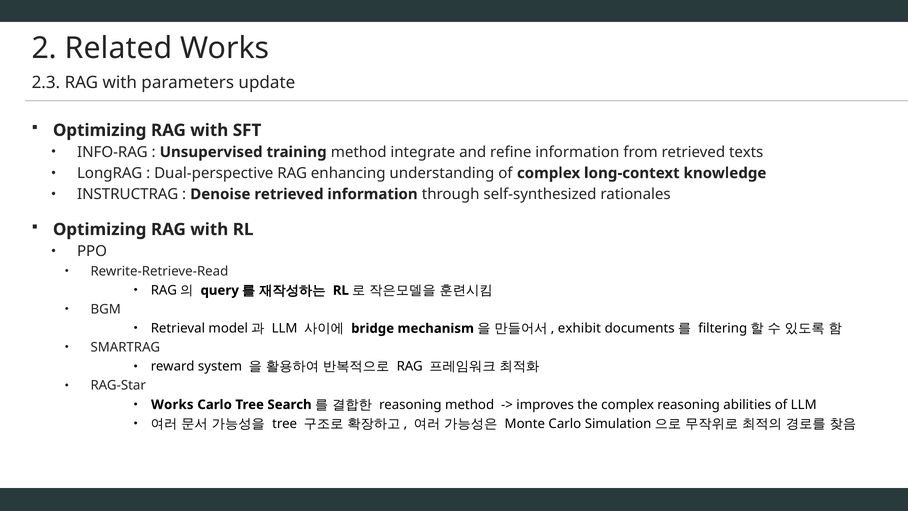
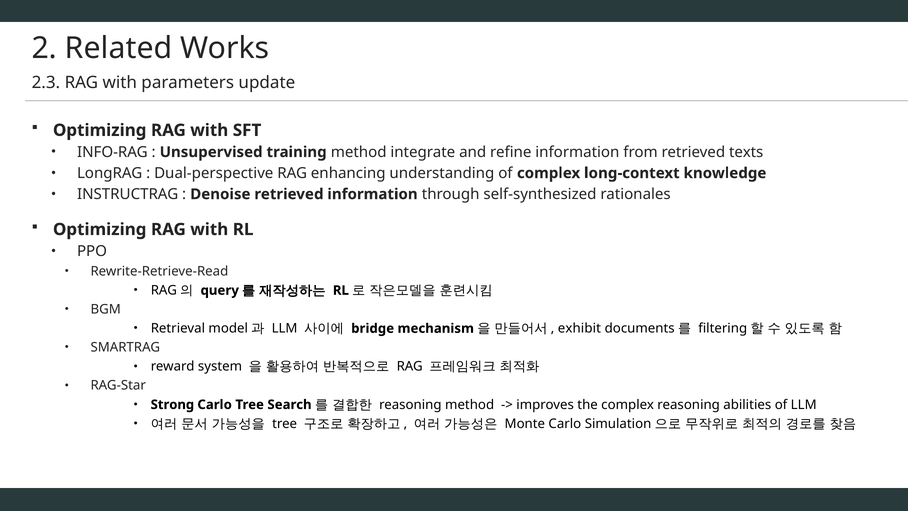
Works: Works -> Strong (172, 404)
